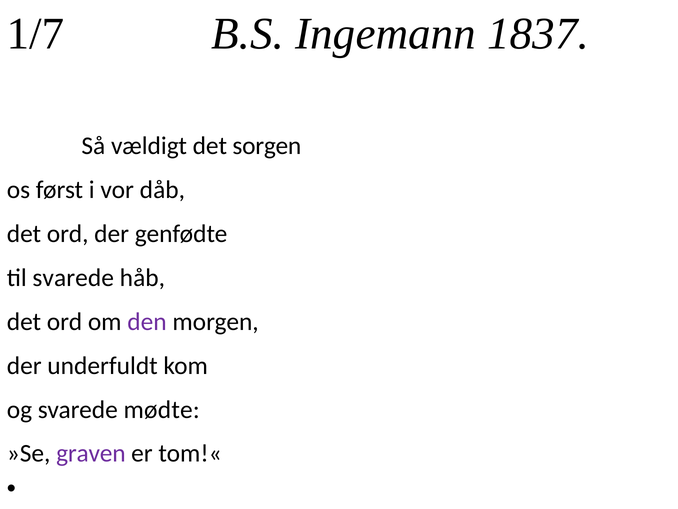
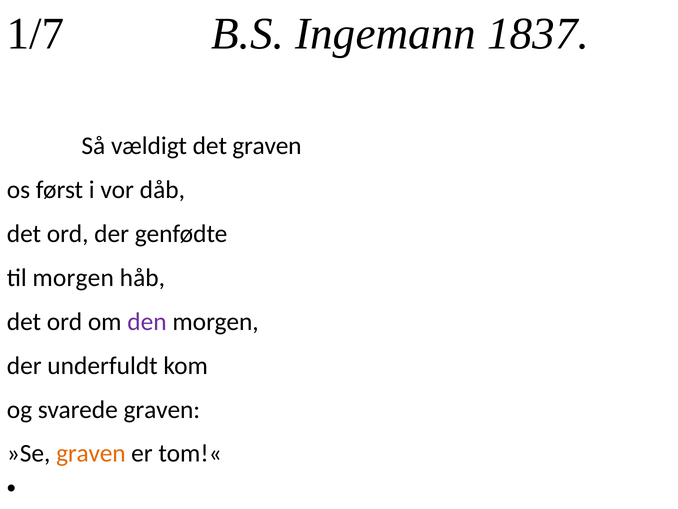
det sorgen: sorgen -> graven (267, 146)
til svarede: svarede -> morgen (73, 278)
svarede mødte: mødte -> graven (162, 409)
graven colour: purple -> orange (91, 453)
